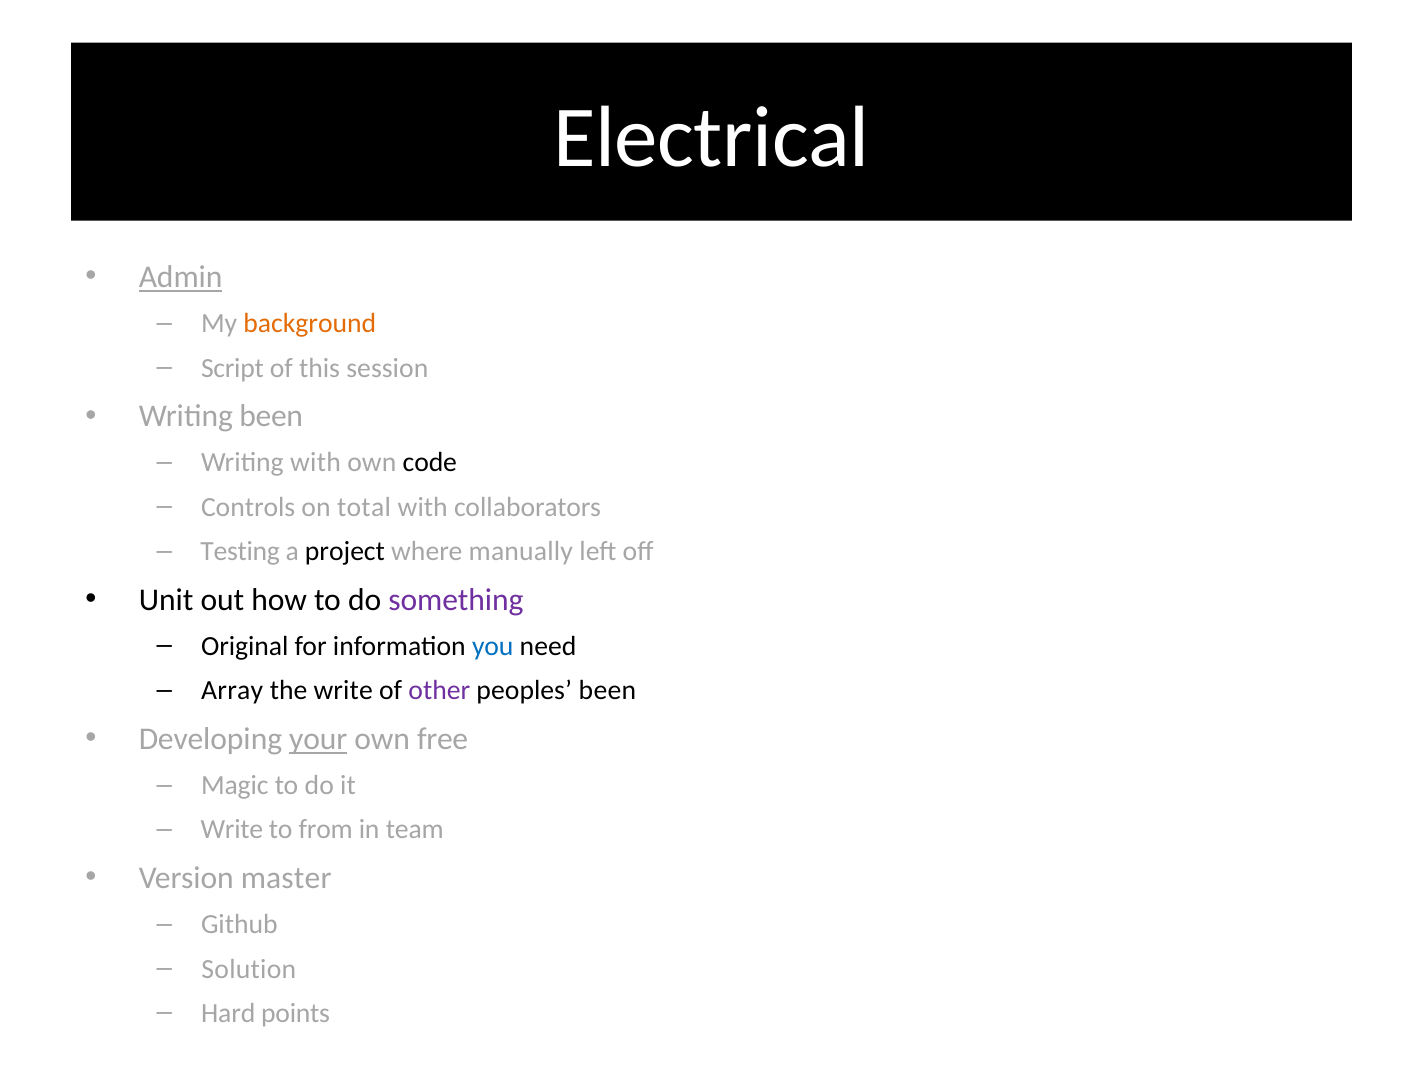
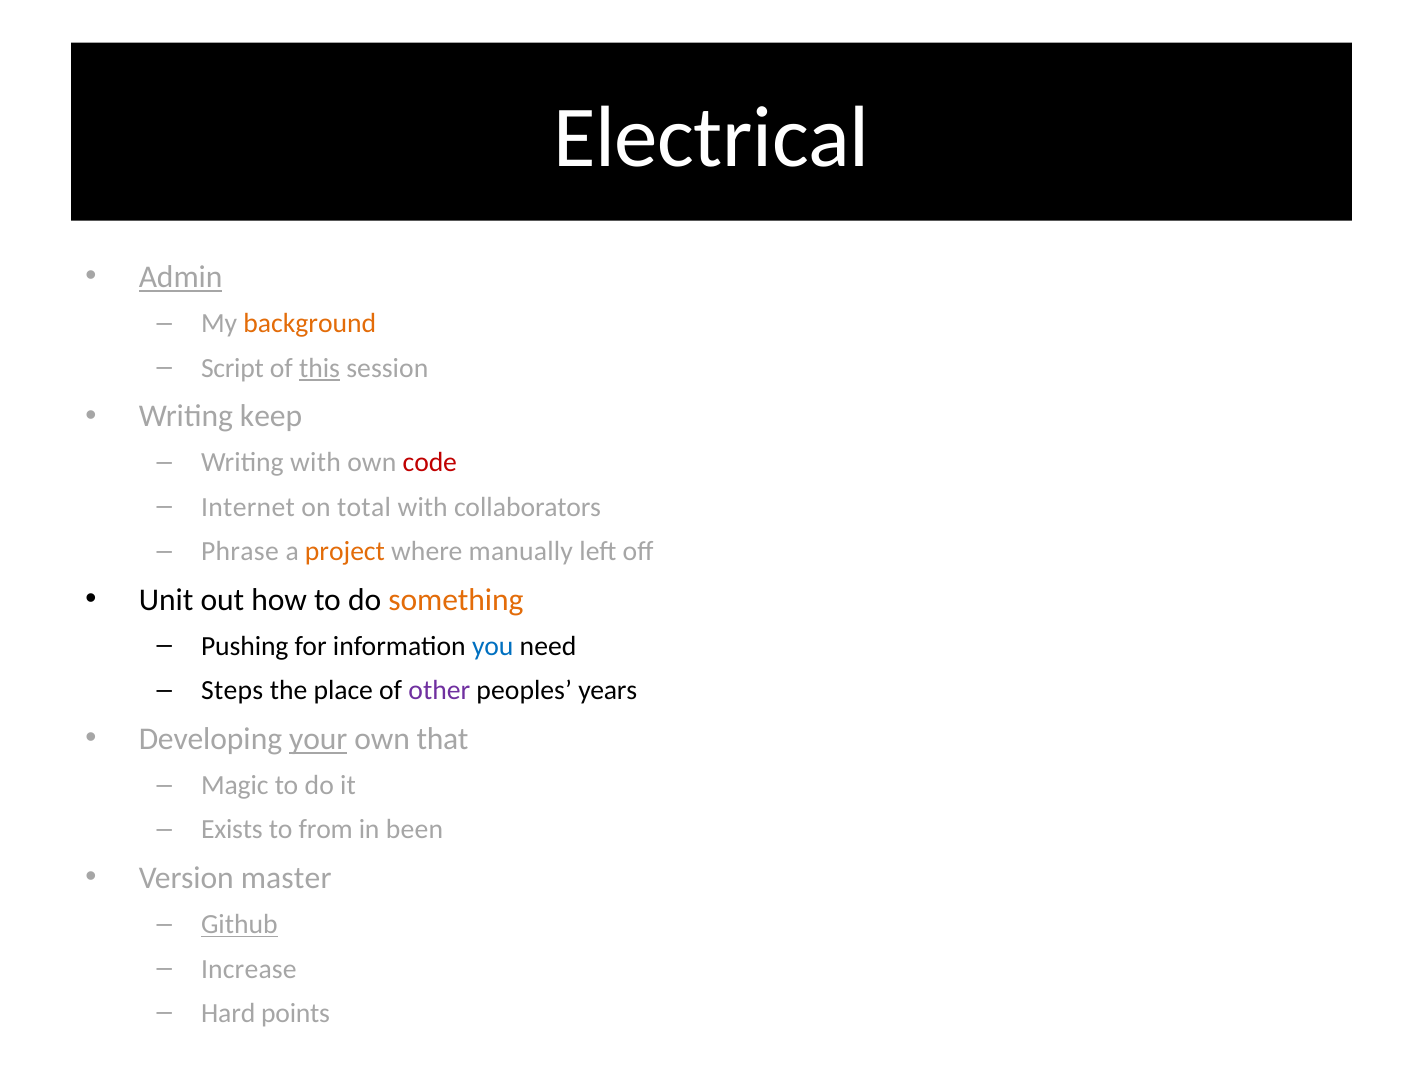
this underline: none -> present (320, 368)
Writing been: been -> keep (271, 417)
code colour: black -> red (430, 463)
Controls: Controls -> Internet (248, 507)
Testing: Testing -> Phrase (240, 552)
project colour: black -> orange (345, 552)
something colour: purple -> orange (456, 600)
Original: Original -> Pushing (245, 646)
Array: Array -> Steps (232, 691)
the write: write -> place (343, 691)
peoples been: been -> years (608, 691)
free: free -> that (443, 739)
Write: Write -> Exists (232, 830)
team: team -> been (415, 830)
Github underline: none -> present (239, 925)
Solution: Solution -> Increase (249, 969)
